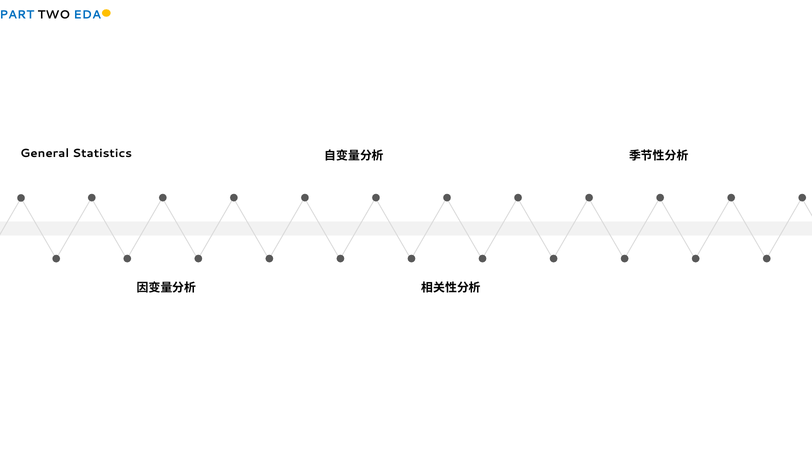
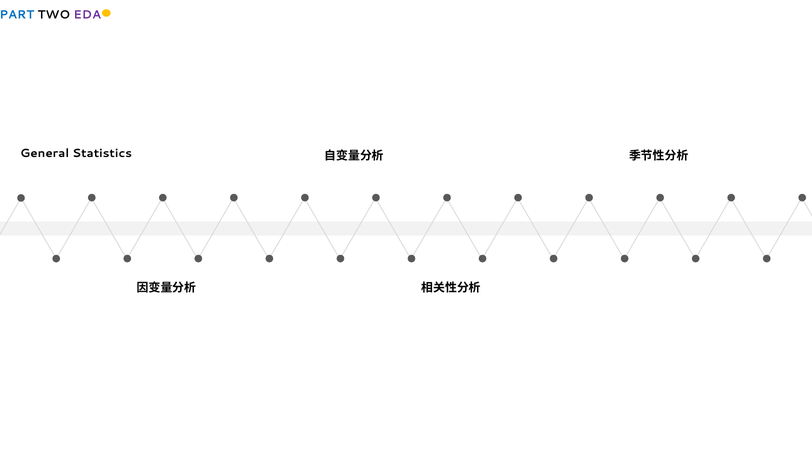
EDA colour: blue -> purple (87, 15)
